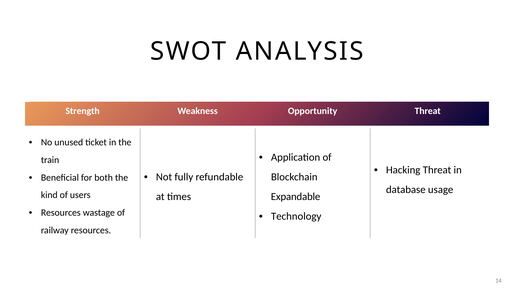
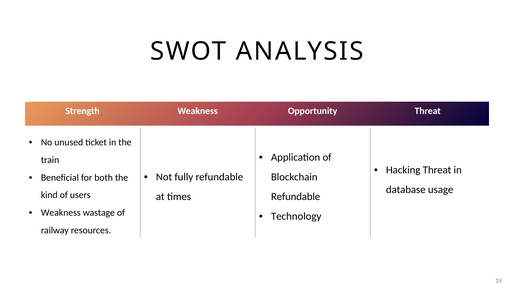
Expandable: Expandable -> Refundable (296, 197)
Resources: Resources -> Weakness (61, 213)
